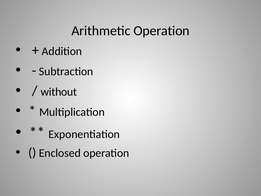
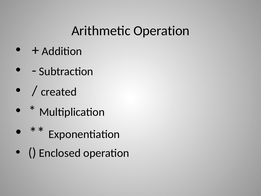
without: without -> created (59, 92)
